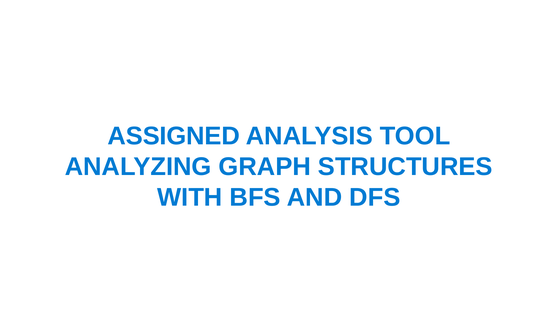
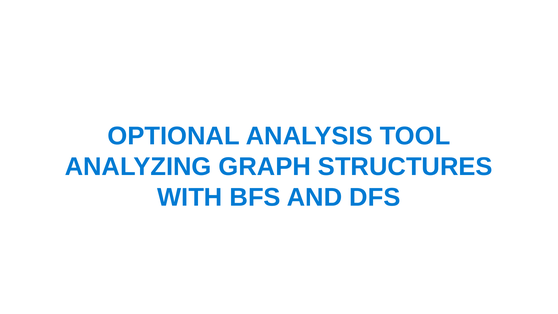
ASSIGNED: ASSIGNED -> OPTIONAL (174, 136)
